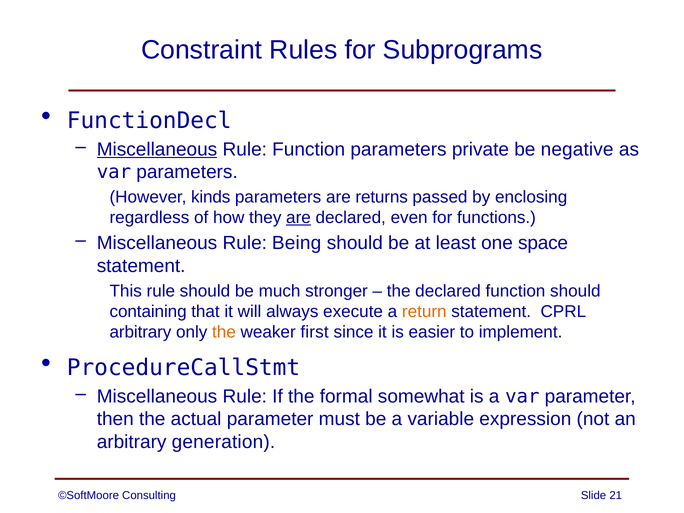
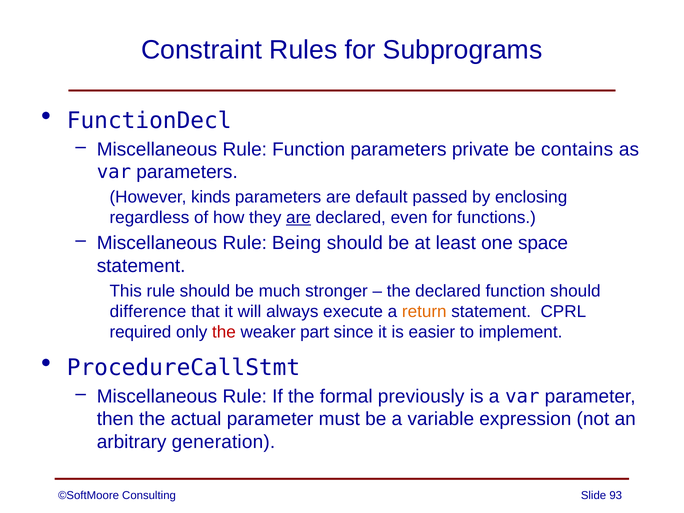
Miscellaneous underline: present -> none (157, 149)
negative: negative -> contains (577, 149)
returns: returns -> default (382, 197)
containing: containing -> difference (148, 312)
arbitrary: arbitrary -> required (140, 332)
the colour: orange -> red (224, 332)
first: first -> part (315, 332)
somewhat: somewhat -> previously (421, 396)
21: 21 -> 93 (616, 496)
